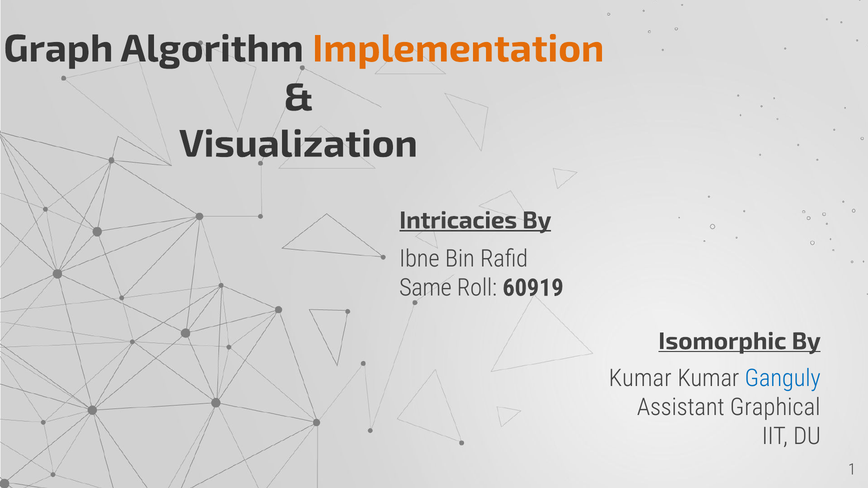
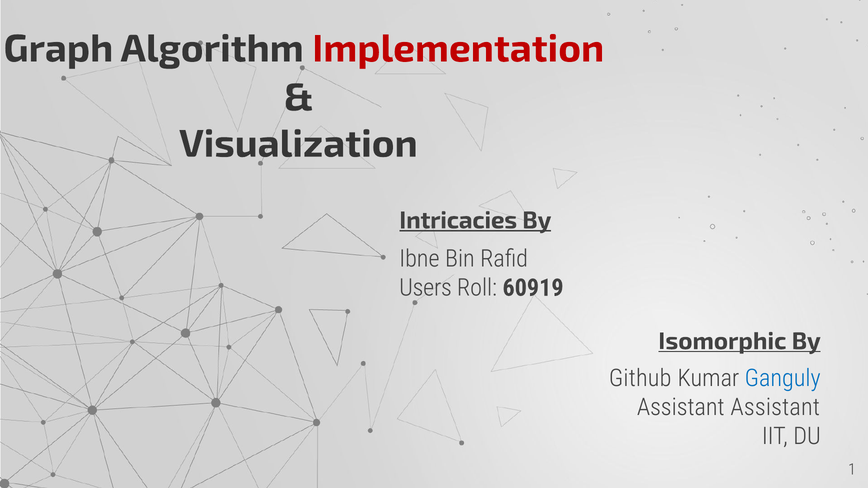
Implementation colour: orange -> red (458, 49)
Same: Same -> Users (426, 288)
Kumar: Kumar -> Github (640, 379)
Assistant Graphical: Graphical -> Assistant (775, 408)
